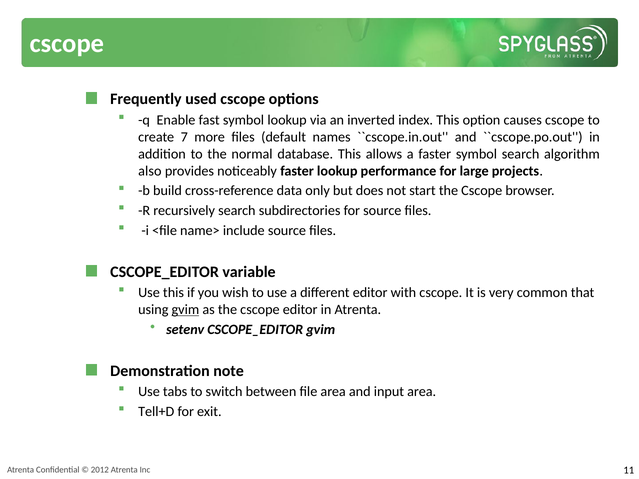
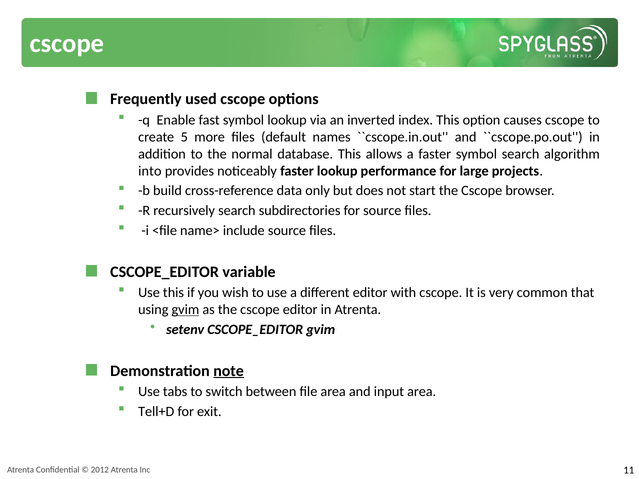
7: 7 -> 5 (184, 137)
also: also -> into (150, 171)
note underline: none -> present (229, 371)
